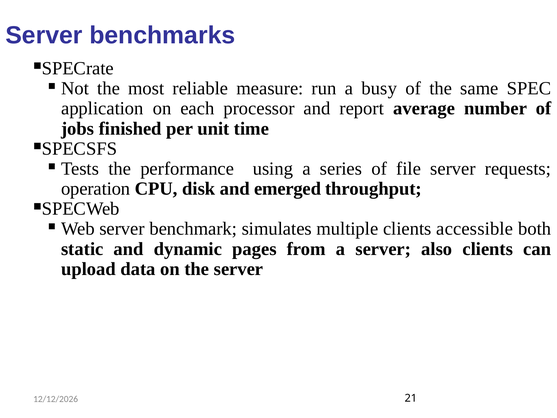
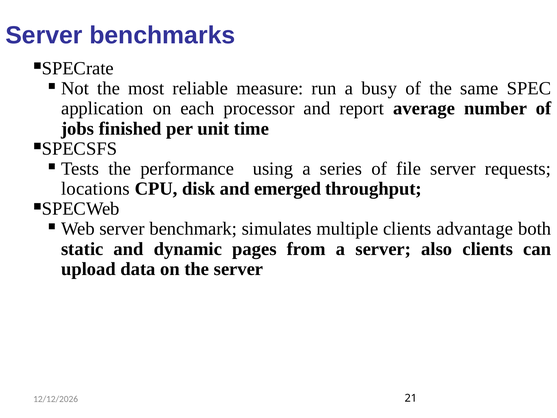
operation: operation -> locations (96, 189)
accessible: accessible -> advantage (475, 229)
